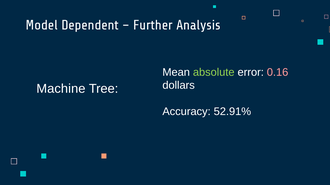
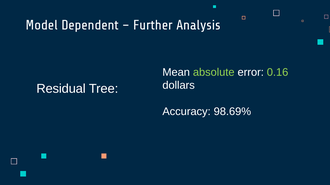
0.16 colour: pink -> light green (278, 72)
Machine: Machine -> Residual (61, 89)
52.91%: 52.91% -> 98.69% (232, 112)
